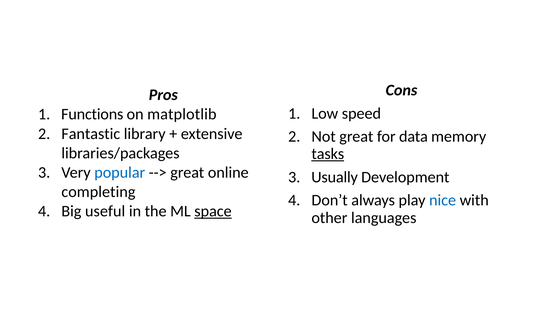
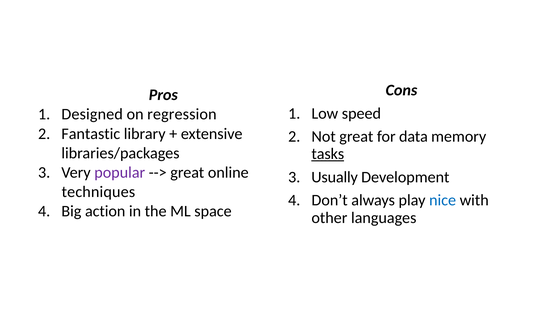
Functions: Functions -> Designed (92, 114)
matplotlib: matplotlib -> regression (182, 114)
popular colour: blue -> purple (120, 172)
completing: completing -> techniques (98, 192)
useful: useful -> action (105, 211)
space underline: present -> none (213, 211)
